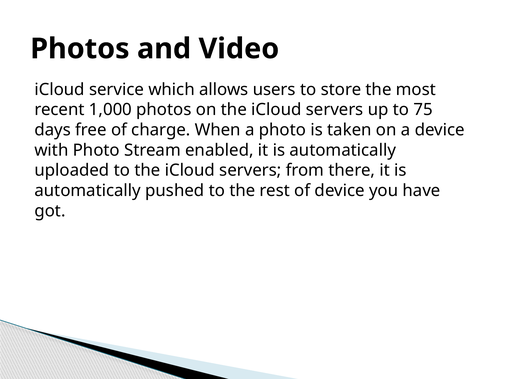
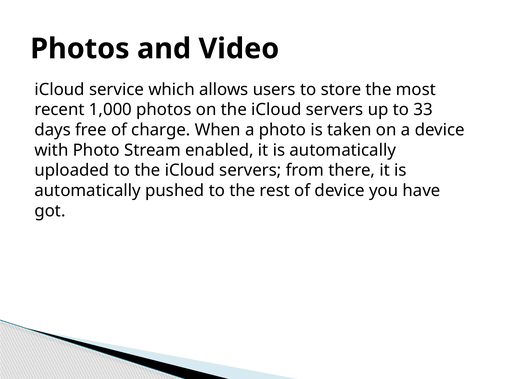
75: 75 -> 33 (423, 110)
